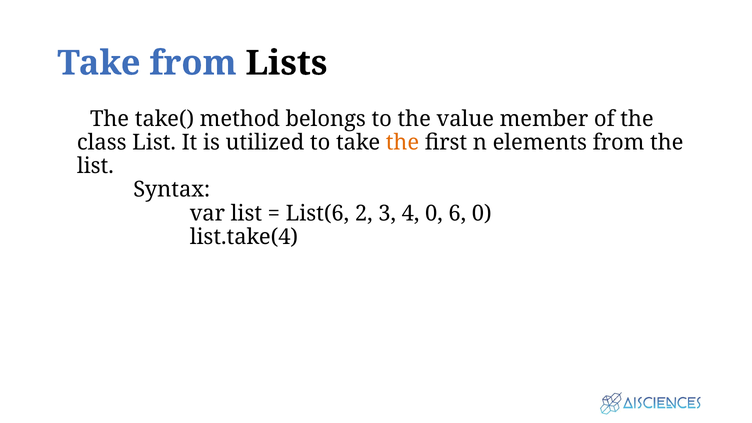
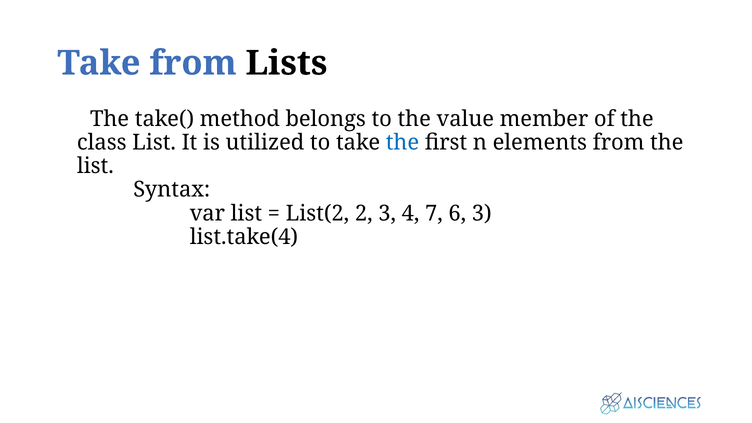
the colour: orange -> blue (402, 142)
List(6: List(6 -> List(2 (317, 213)
4 0: 0 -> 7 (434, 213)
6 0: 0 -> 3 (482, 213)
